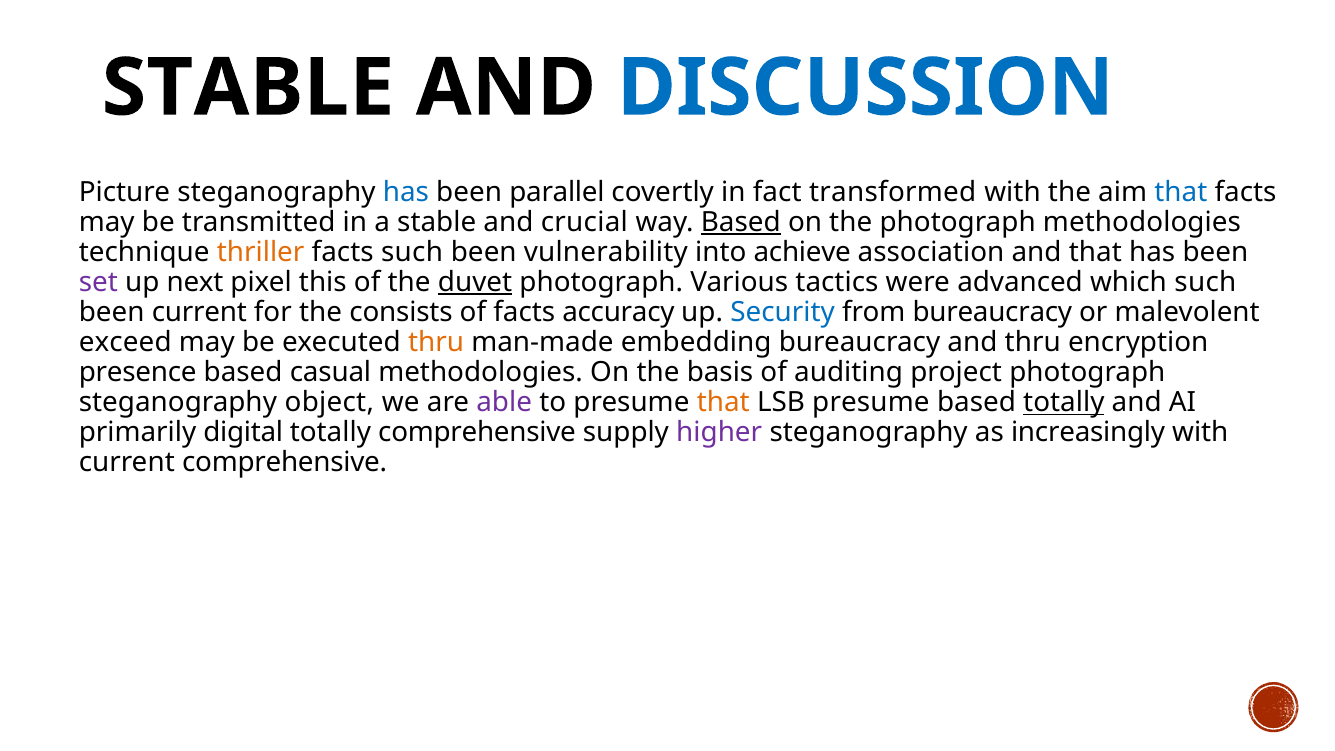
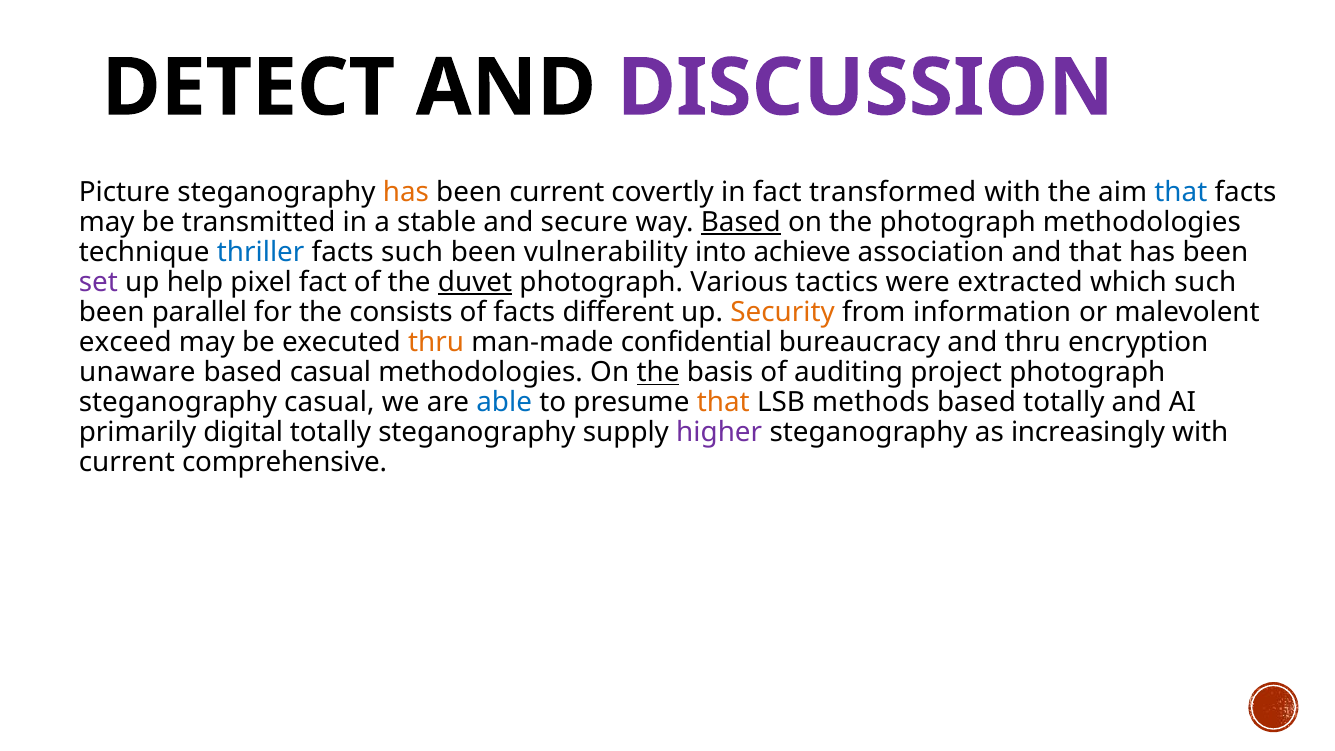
STABLE: STABLE -> DETECT (248, 88)
DISCUSSION colour: blue -> purple (865, 88)
has colour: blue -> orange (406, 192)
been parallel: parallel -> current (557, 192)
crucial: crucial -> secure (584, 222)
thriller colour: orange -> blue (261, 252)
next: next -> help (195, 282)
pixel this: this -> fact (323, 282)
advanced: advanced -> extracted (1020, 282)
been current: current -> parallel (199, 312)
accuracy: accuracy -> different (618, 312)
Security colour: blue -> orange (783, 312)
from bureaucracy: bureaucracy -> information (992, 312)
embedding: embedding -> confidential (696, 342)
presence: presence -> unaware (137, 372)
the underline: none -> present (658, 372)
steganography object: object -> casual (329, 403)
able colour: purple -> blue (504, 403)
LSB presume: presume -> methods (871, 403)
totally underline: present -> none (1064, 403)
totally comprehensive: comprehensive -> steganography (477, 433)
